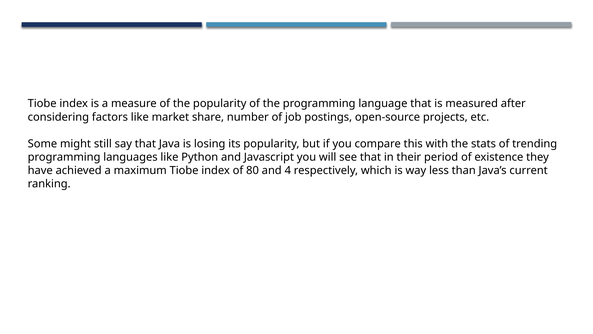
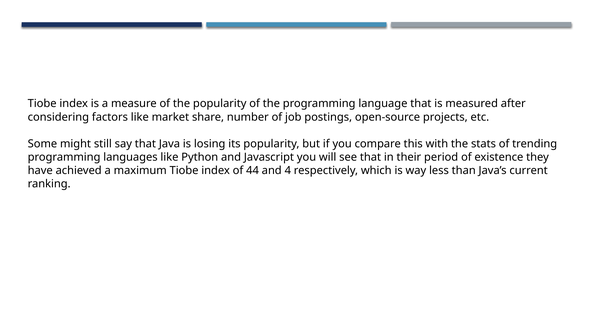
80: 80 -> 44 (253, 170)
